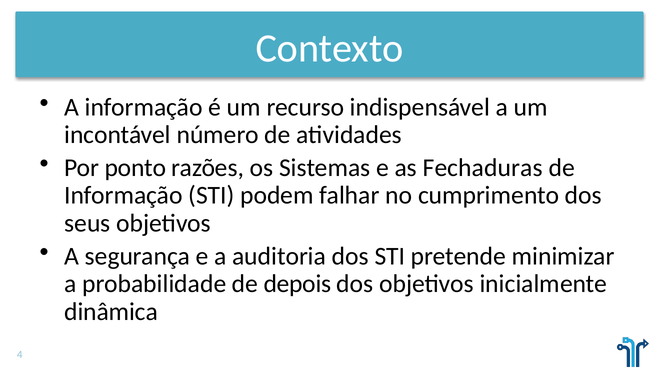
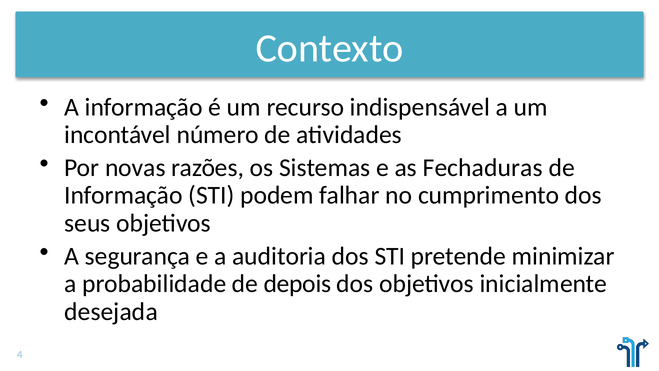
ponto: ponto -> novas (135, 168)
dinâmica: dinâmica -> desejada (111, 311)
